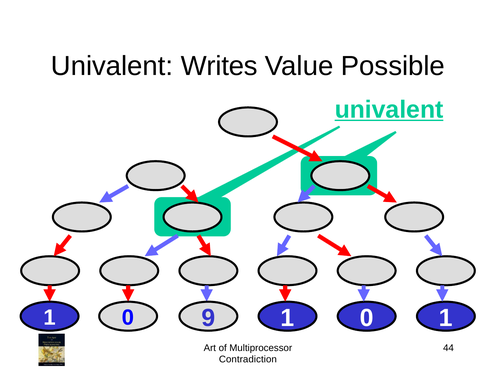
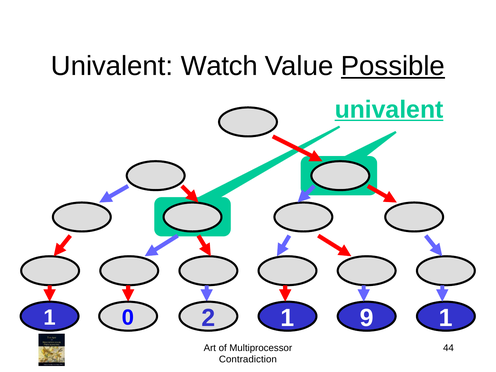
Writes: Writes -> Watch (219, 66)
Possible underline: none -> present (393, 66)
0: 0 -> 9 (367, 318)
9: 9 -> 2 (208, 318)
